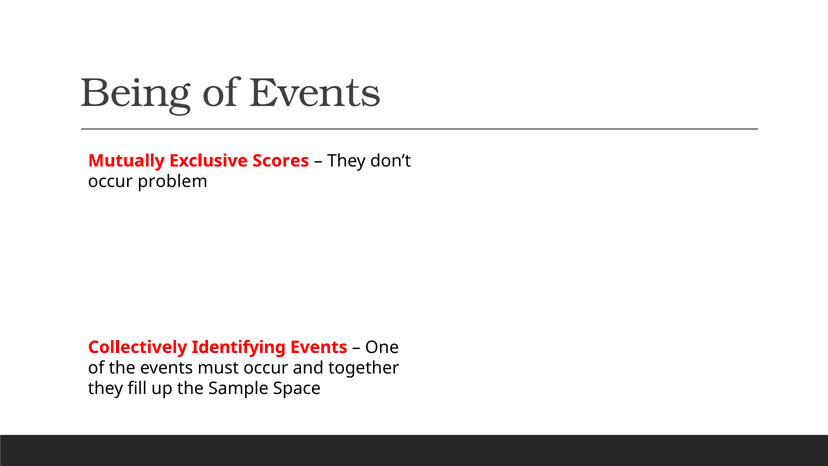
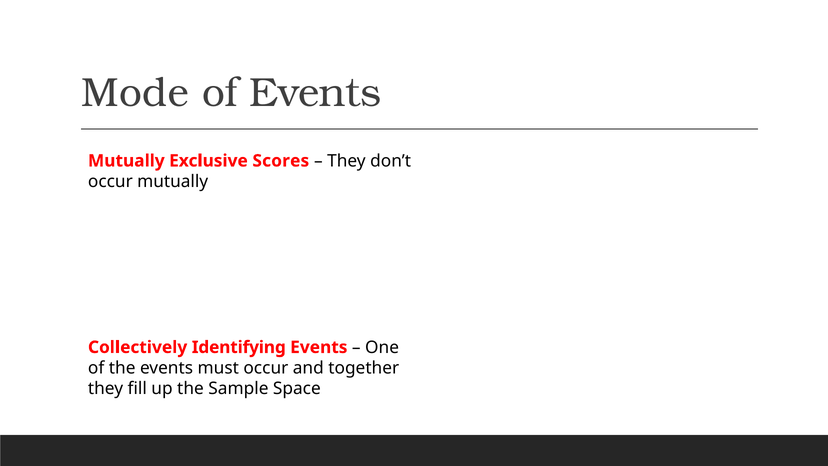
Being: Being -> Mode (135, 93)
occur problem: problem -> mutually (173, 181)
